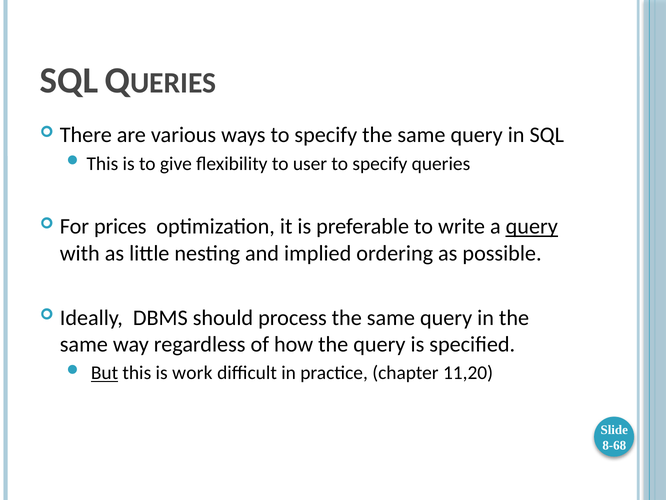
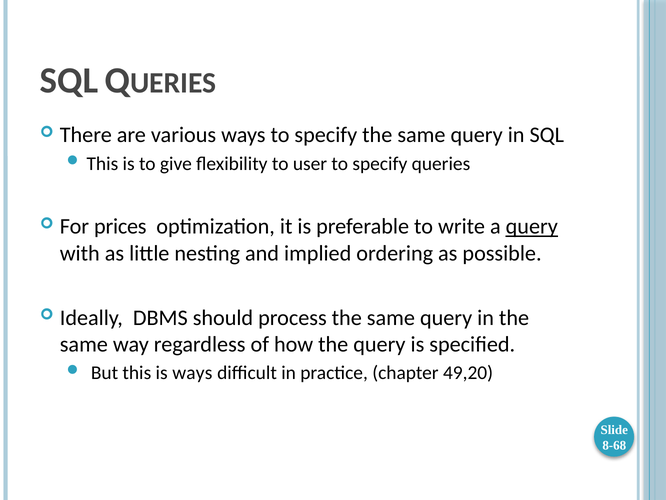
But underline: present -> none (105, 373)
is work: work -> ways (192, 373)
11,20: 11,20 -> 49,20 (468, 373)
